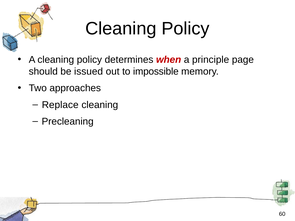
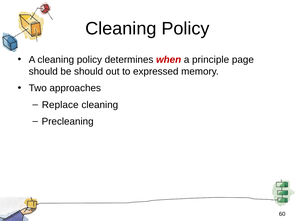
be issued: issued -> should (89, 71)
impossible: impossible -> expressed (156, 71)
